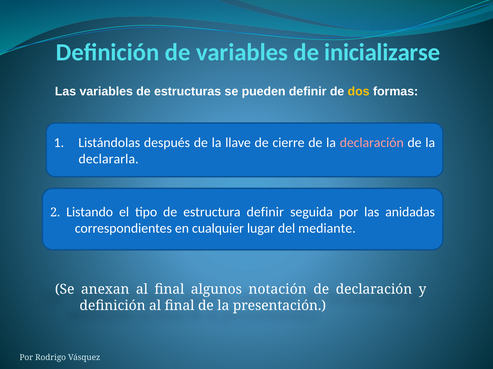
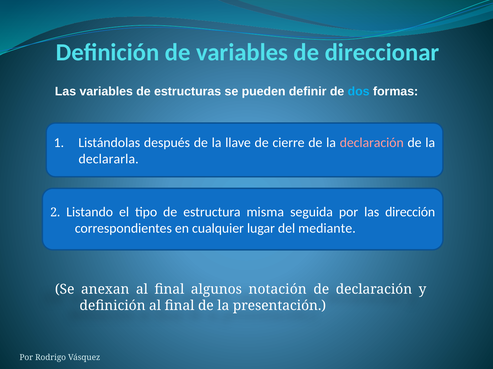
inicializarse: inicializarse -> direccionar (382, 52)
dos colour: yellow -> light blue (359, 92)
estructura definir: definir -> misma (265, 212)
anidadas: anidadas -> dirección (410, 212)
